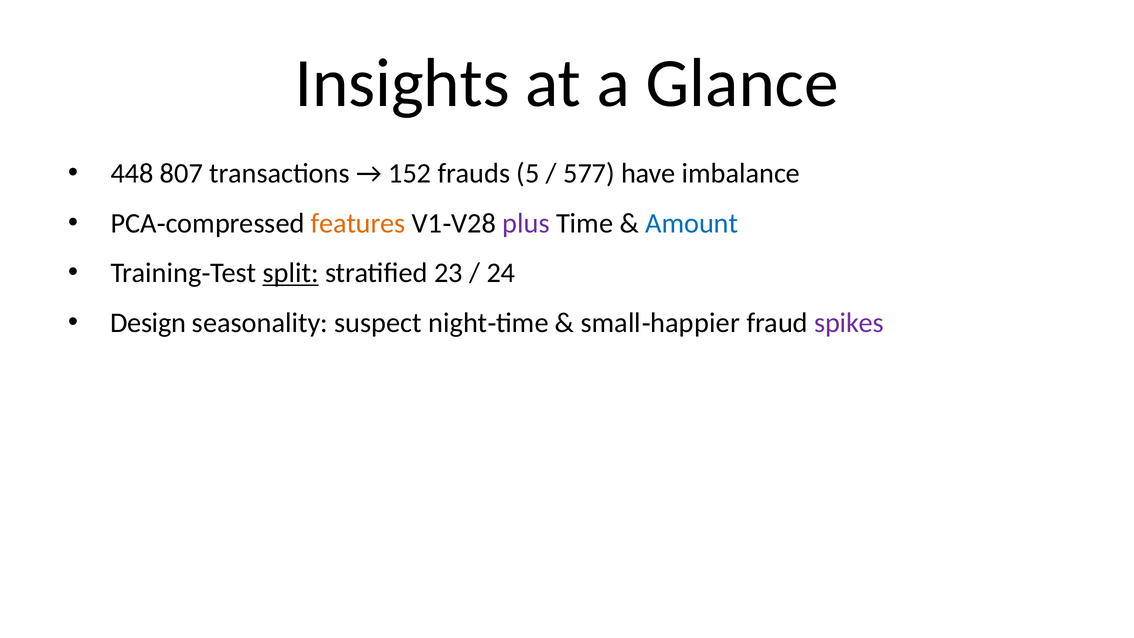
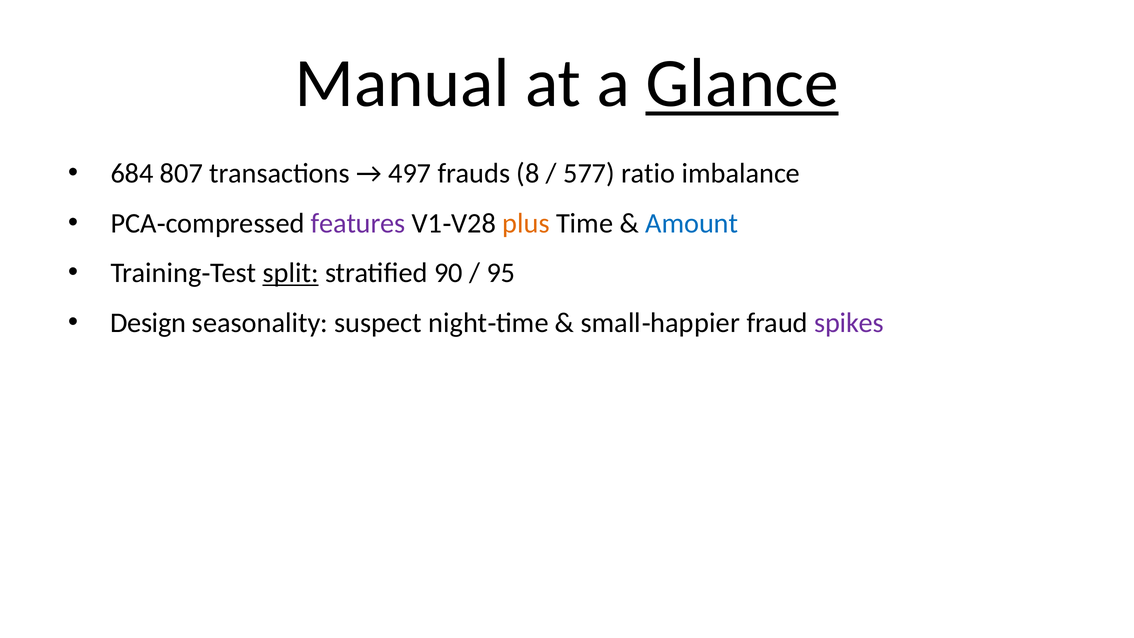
Insights: Insights -> Manual (402, 84)
Glance underline: none -> present (742, 84)
448: 448 -> 684 (132, 174)
152: 152 -> 497 (410, 174)
5: 5 -> 8 (528, 174)
have: have -> ratio (648, 174)
features colour: orange -> purple (358, 223)
plus colour: purple -> orange (526, 223)
23: 23 -> 90 (448, 273)
24: 24 -> 95 (501, 273)
